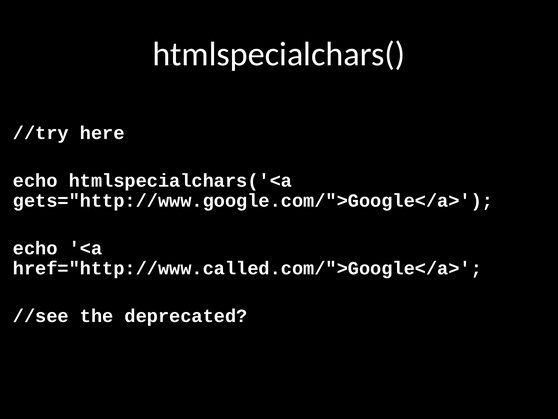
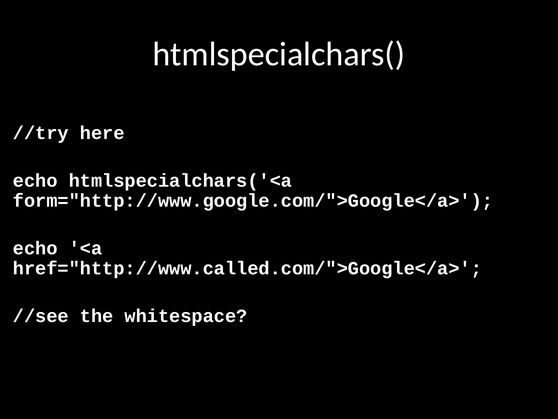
gets="http://www.google.com/">Google</a>: gets="http://www.google.com/">Google</a> -> form="http://www.google.com/">Google</a> (253, 200)
deprecated: deprecated -> whitespace (186, 316)
